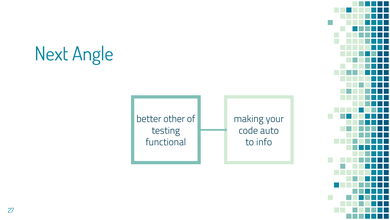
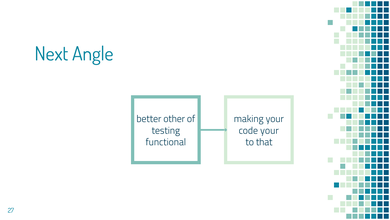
code auto: auto -> your (269, 130)
info: info -> that (264, 142)
